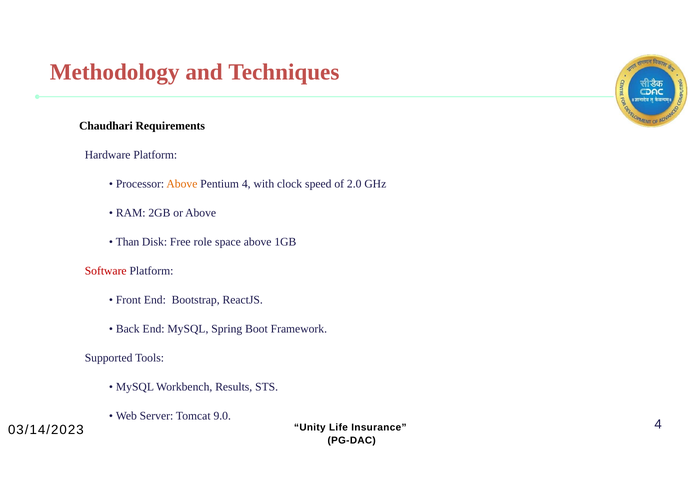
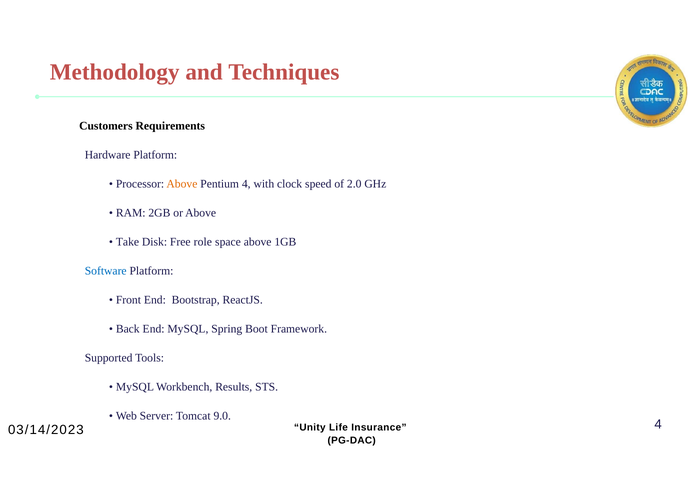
Chaudhari: Chaudhari -> Customers (106, 126)
Than: Than -> Take (127, 242)
Software colour: red -> blue (106, 271)
